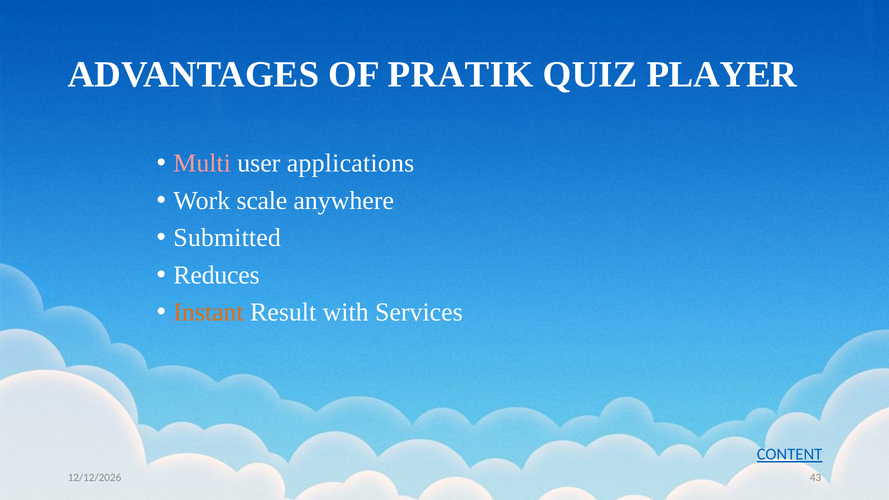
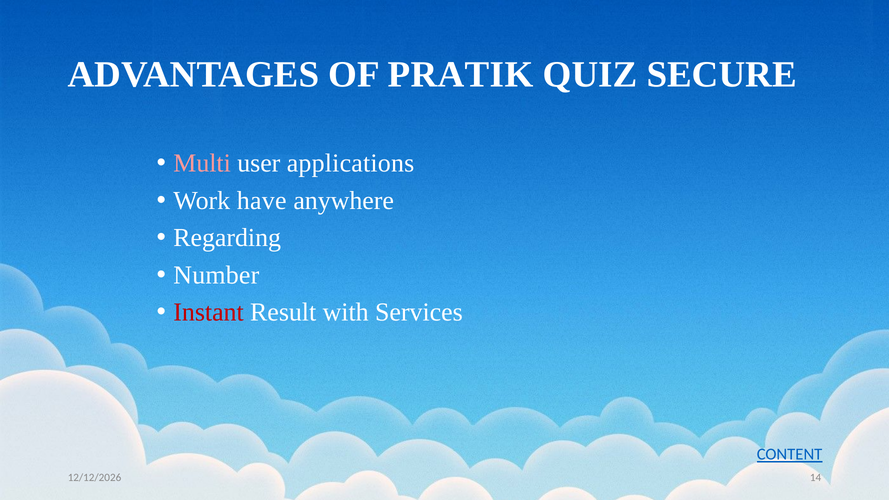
PLAYER: PLAYER -> SECURE (722, 75)
scale: scale -> have (262, 201)
Submitted: Submitted -> Regarding (227, 238)
Reduces: Reduces -> Number (216, 275)
Instant colour: orange -> red (209, 312)
43: 43 -> 14 (816, 477)
